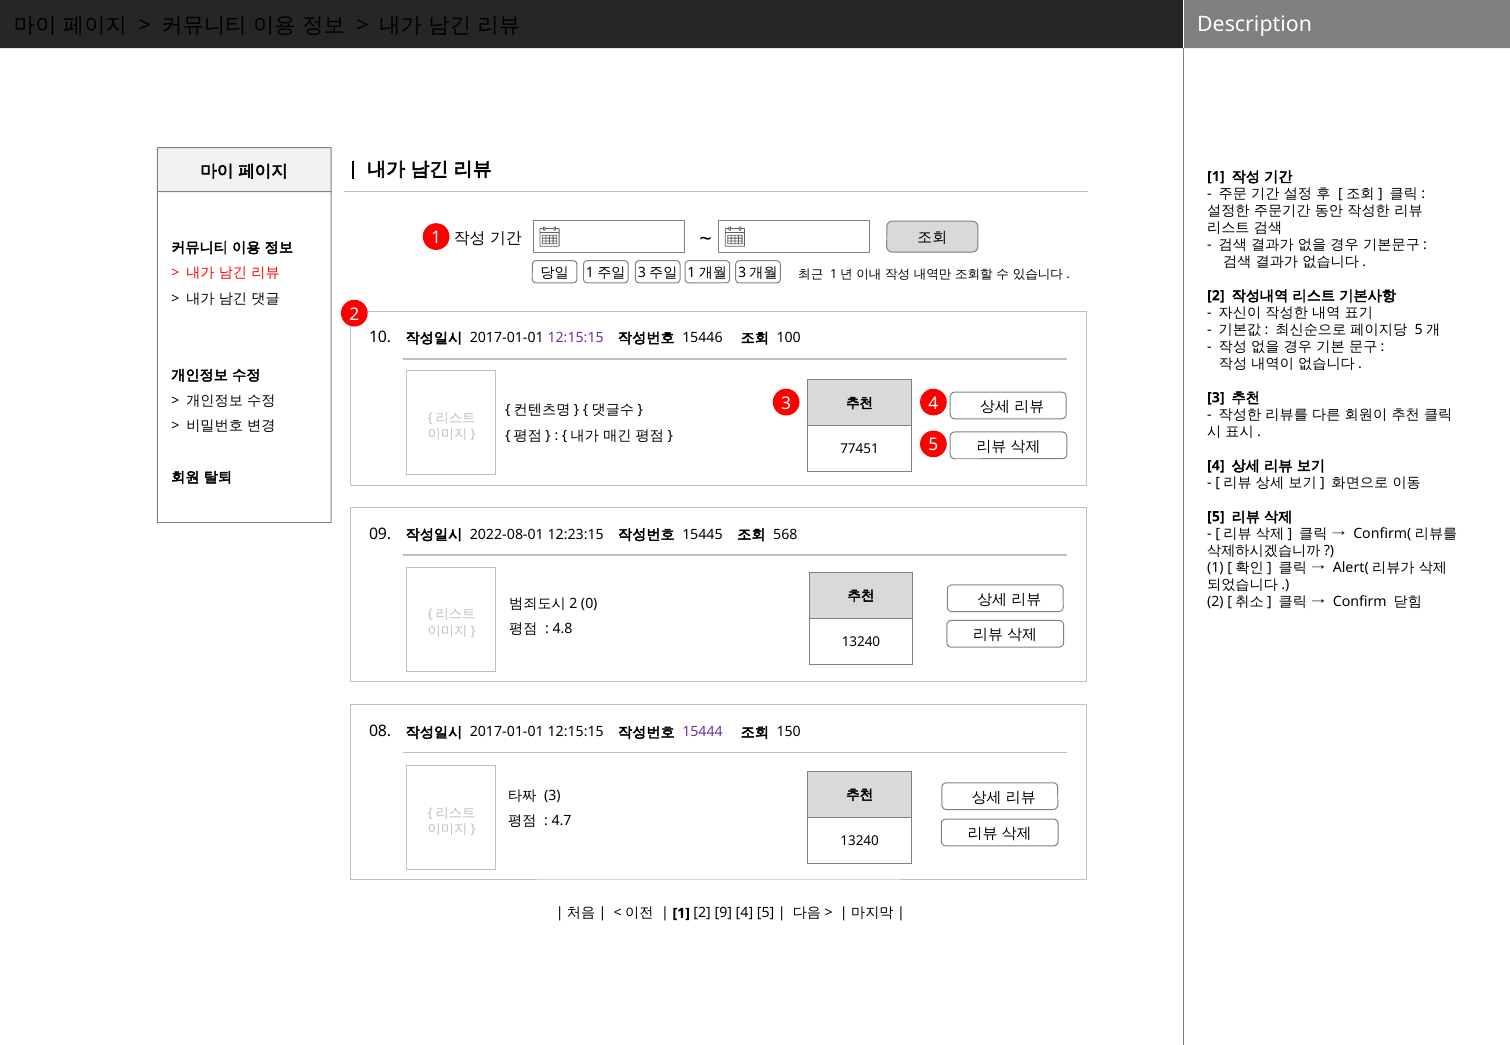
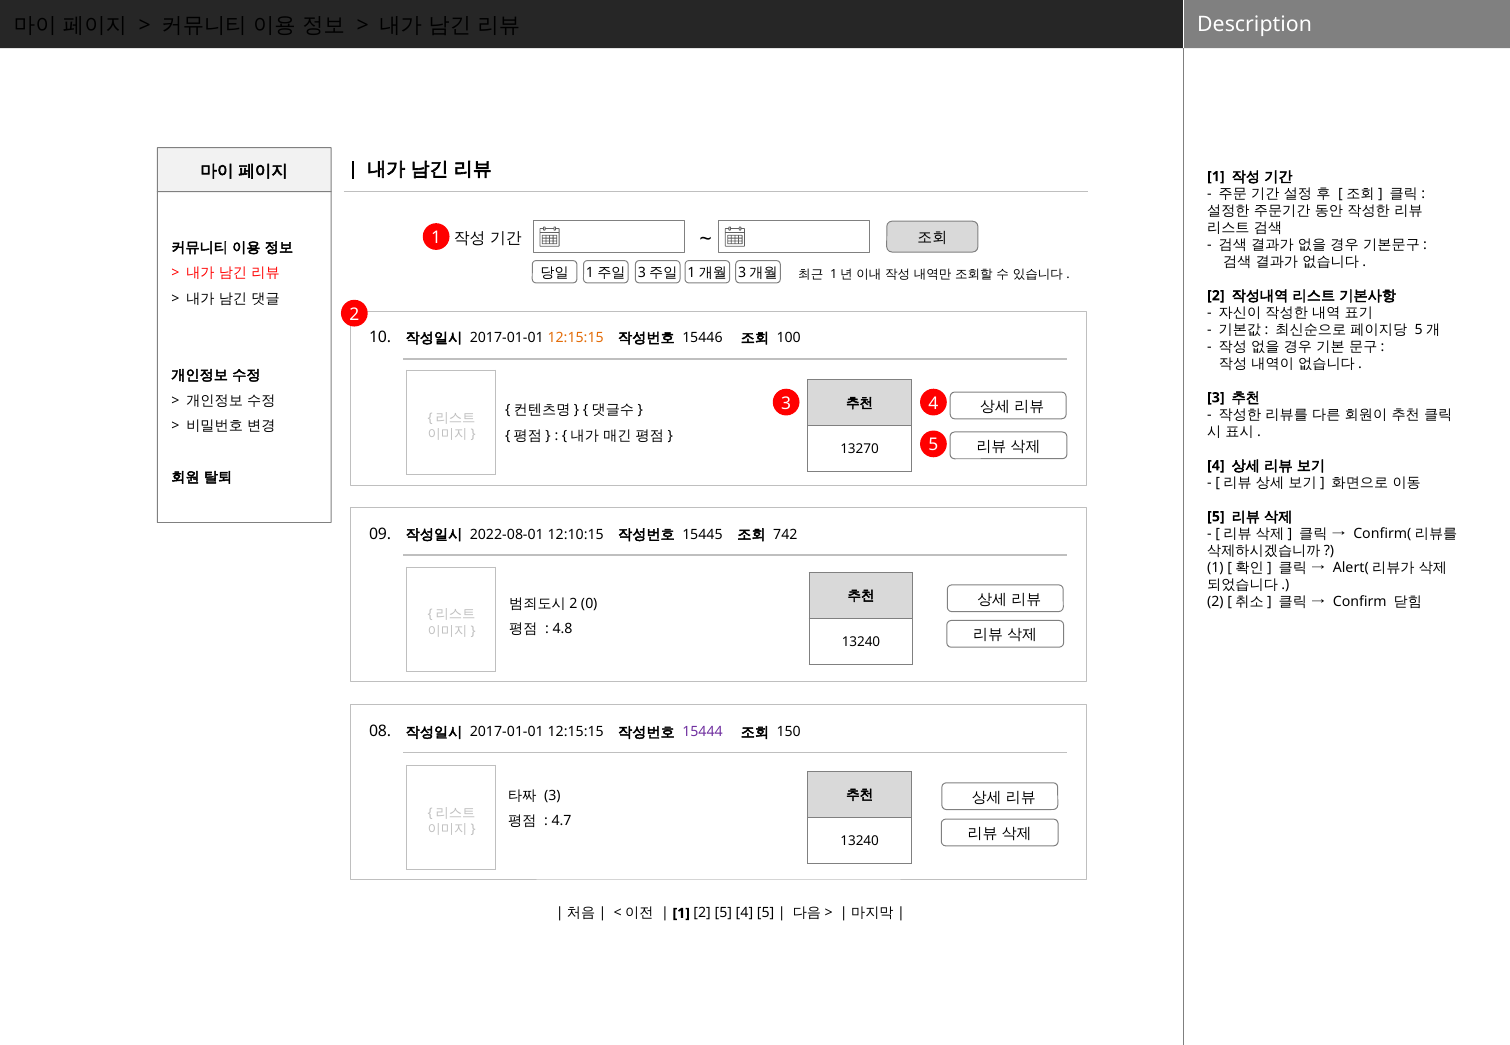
12:15:15 colour: purple -> orange (576, 338)
77451: 77451 -> 13270 (860, 450)
12:23:15: 12:23:15 -> 12:10:15 (576, 535)
568: 568 -> 742 (785, 535)
2 9: 9 -> 5 (723, 914)
